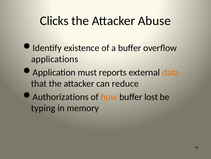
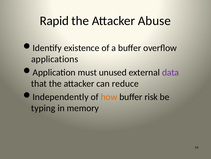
Clicks: Clicks -> Rapid (54, 21)
reports: reports -> unused (113, 72)
data colour: orange -> purple (170, 72)
Authorizations: Authorizations -> Independently (61, 96)
lost: lost -> risk (151, 96)
